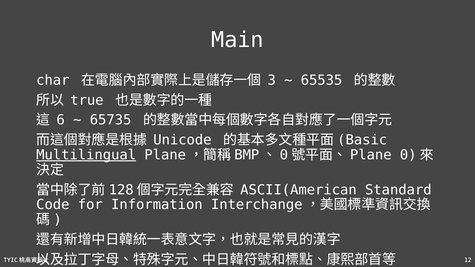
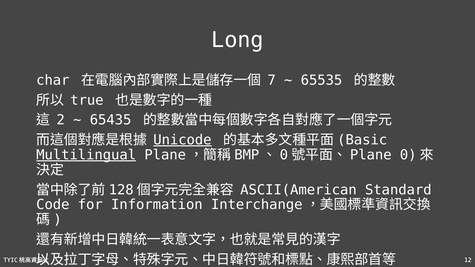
Main: Main -> Long (237, 40)
3: 3 -> 7 (272, 80)
6: 6 -> 2 (61, 120)
65735: 65735 -> 65435 (111, 120)
Unicode underline: none -> present (182, 140)
